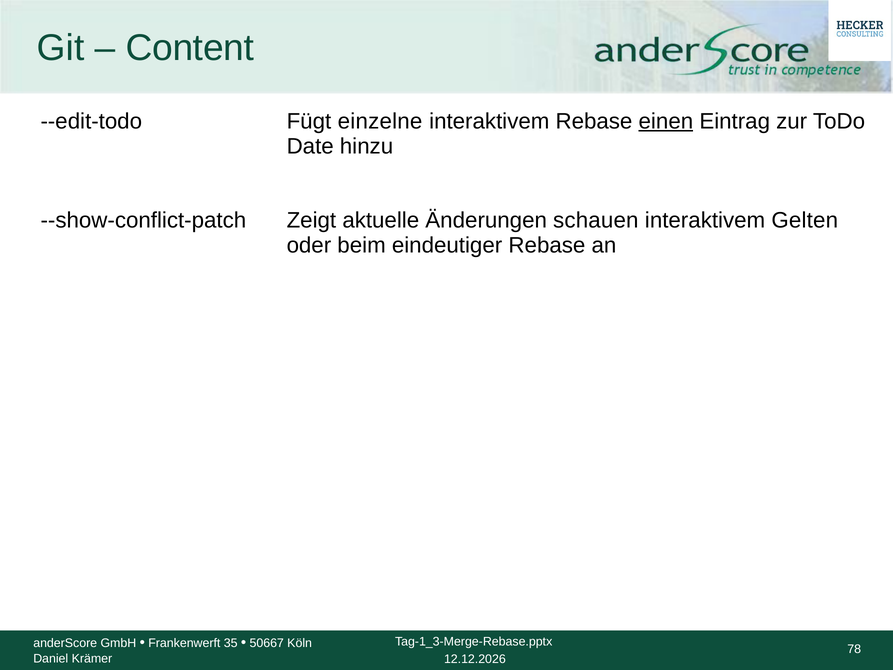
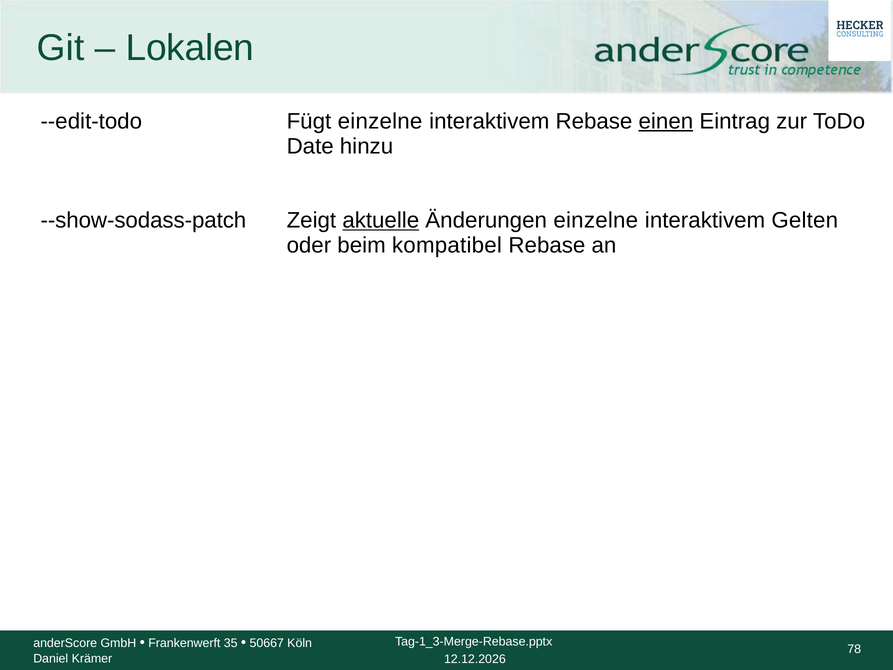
Content: Content -> Lokalen (190, 48)
--show-conflict-patch: --show-conflict-patch -> --show-sodass-patch (143, 220)
aktuelle underline: none -> present (381, 220)
Änderungen schauen: schauen -> einzelne (596, 220)
eindeutiger: eindeutiger -> kompatibel (447, 245)
